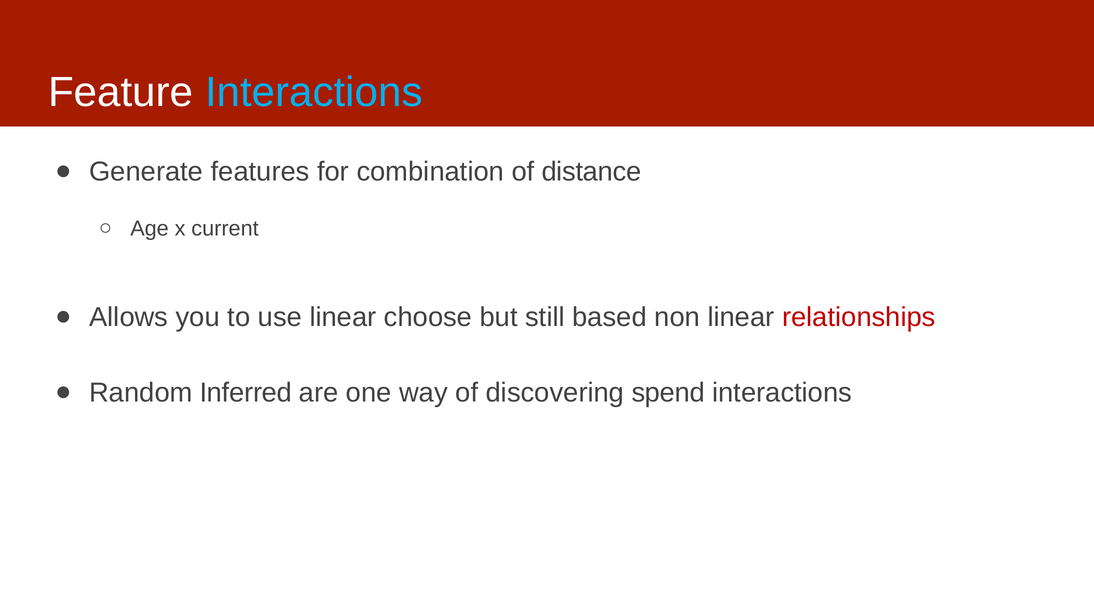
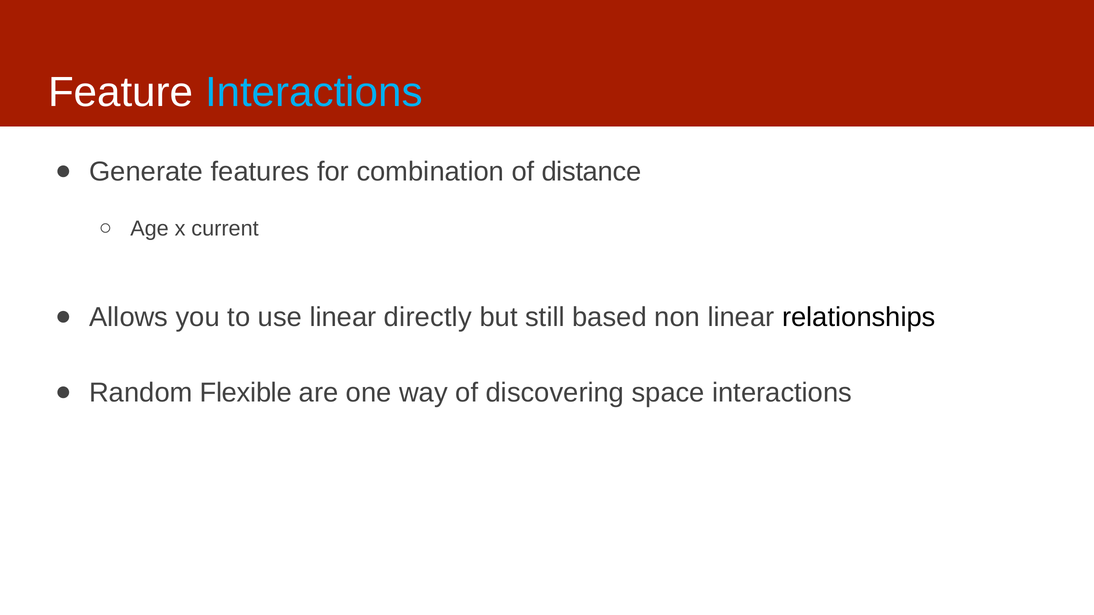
choose: choose -> directly (428, 317)
relationships colour: red -> black (859, 317)
Inferred: Inferred -> Flexible (246, 393)
spend: spend -> space (668, 393)
